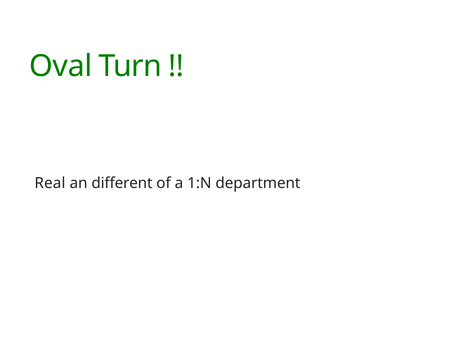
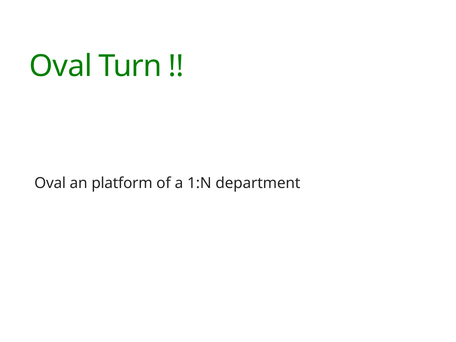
Real: Real -> Oval (50, 183)
different: different -> platform (122, 183)
